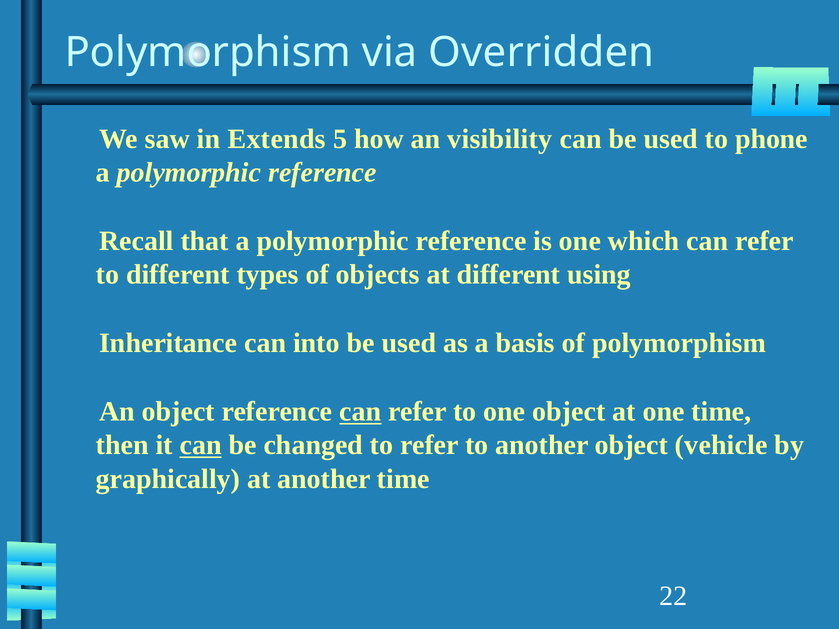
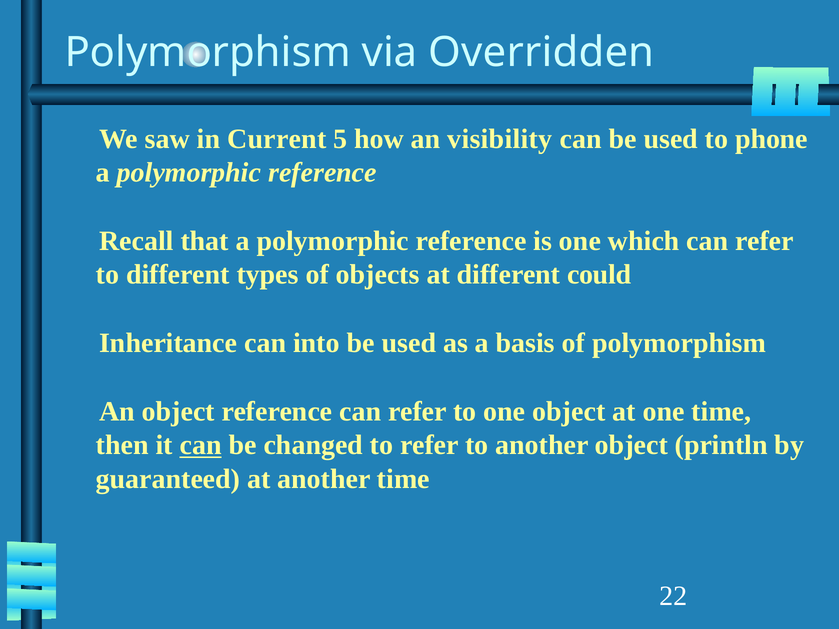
Extends: Extends -> Current (277, 139)
using: using -> could (599, 275)
can underline: present -> none (360, 412)
vehicle: vehicle -> println (721, 445)
graphically: graphically -> guaranteed (168, 479)
